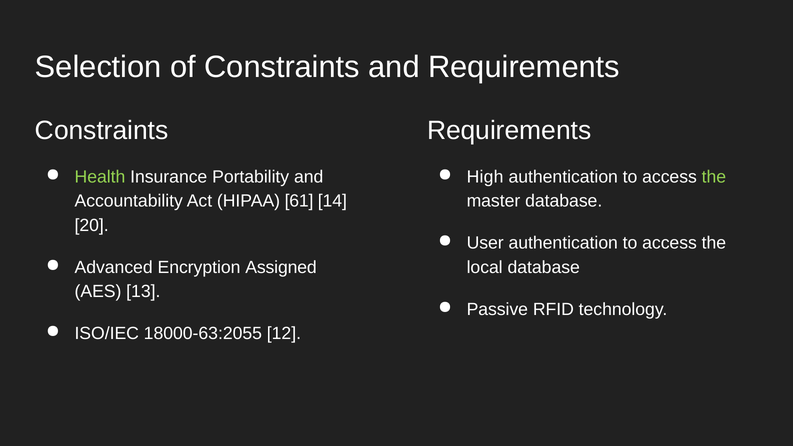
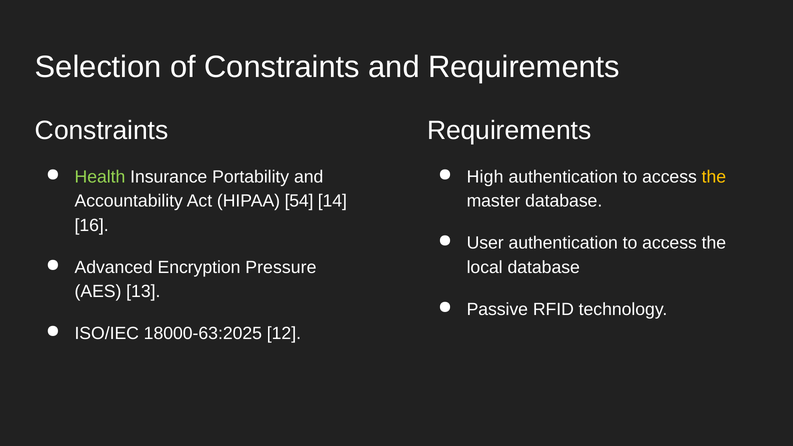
the colour: light green -> yellow (714, 177)
61: 61 -> 54 (299, 201)
20: 20 -> 16 (92, 225)
Assigned: Assigned -> Pressure (281, 267)
18000-63:2055: 18000-63:2055 -> 18000-63:2025 (203, 334)
